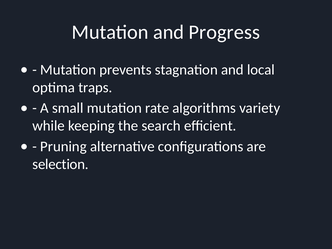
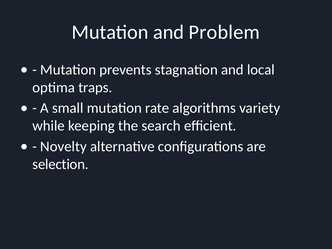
Progress: Progress -> Problem (224, 32)
Pruning: Pruning -> Novelty (63, 146)
